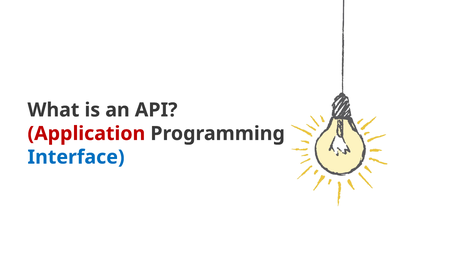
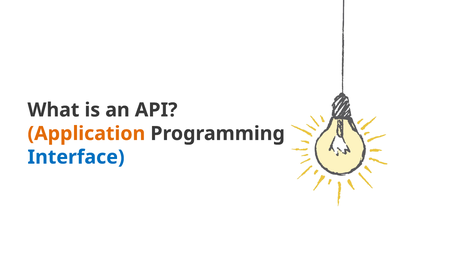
Application colour: red -> orange (86, 134)
